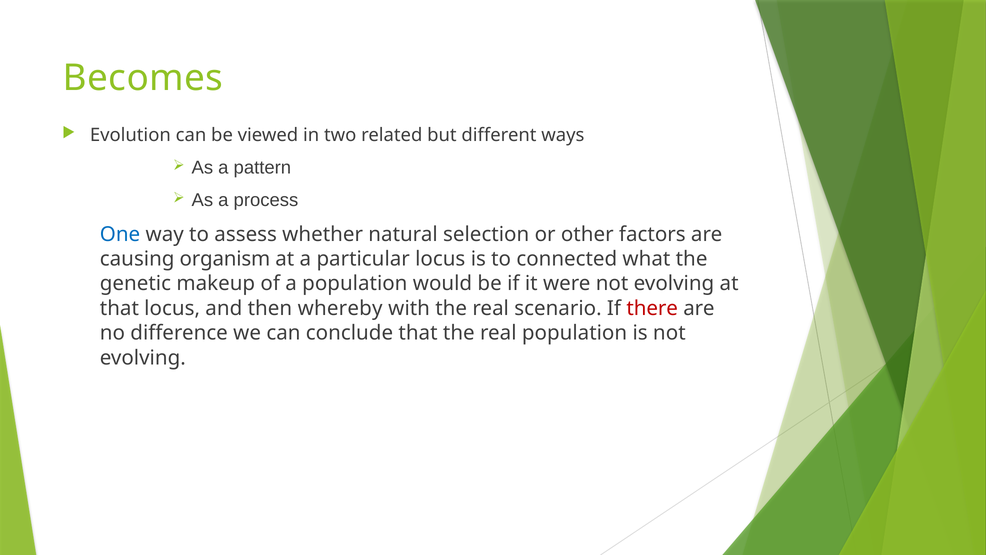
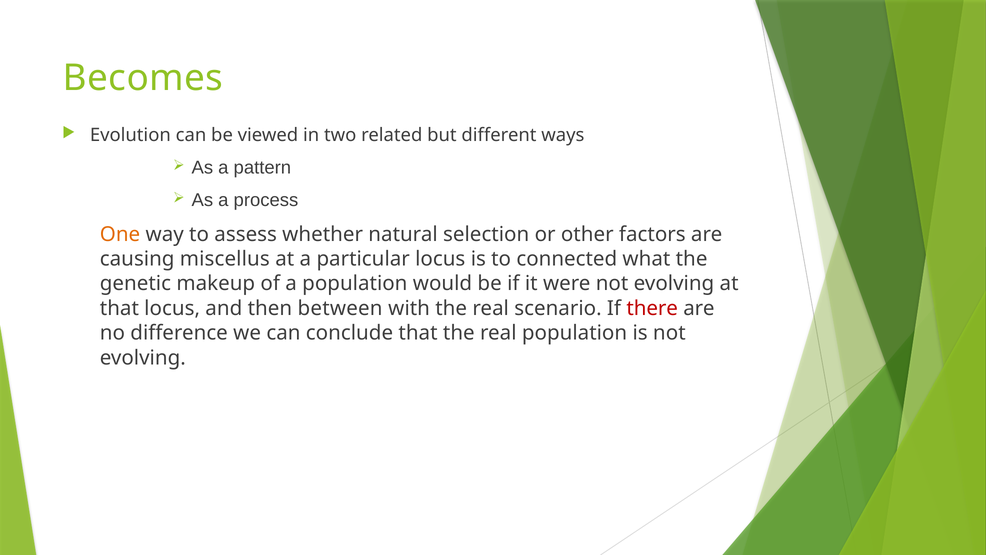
One colour: blue -> orange (120, 234)
organism: organism -> miscellus (225, 259)
whereby: whereby -> between (340, 308)
